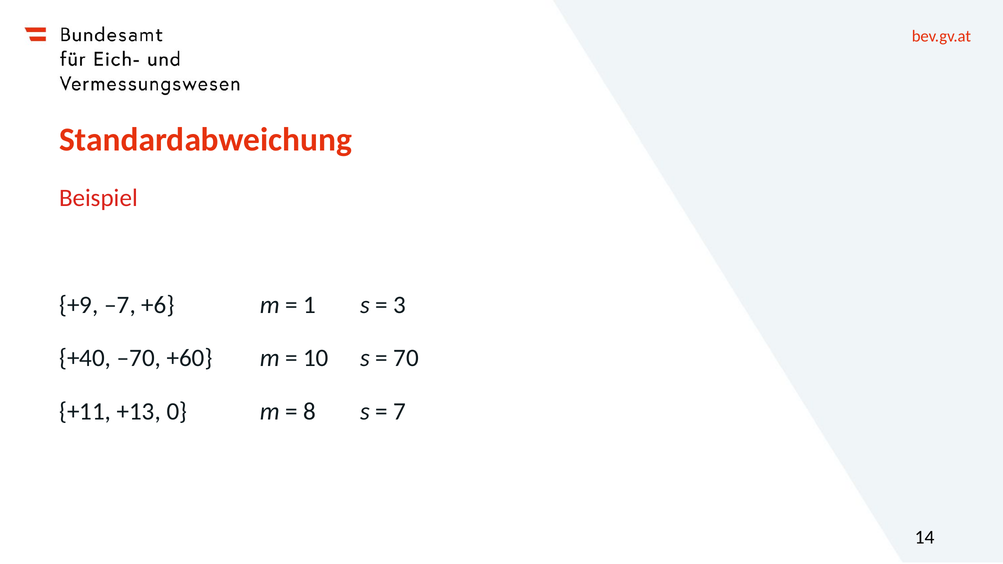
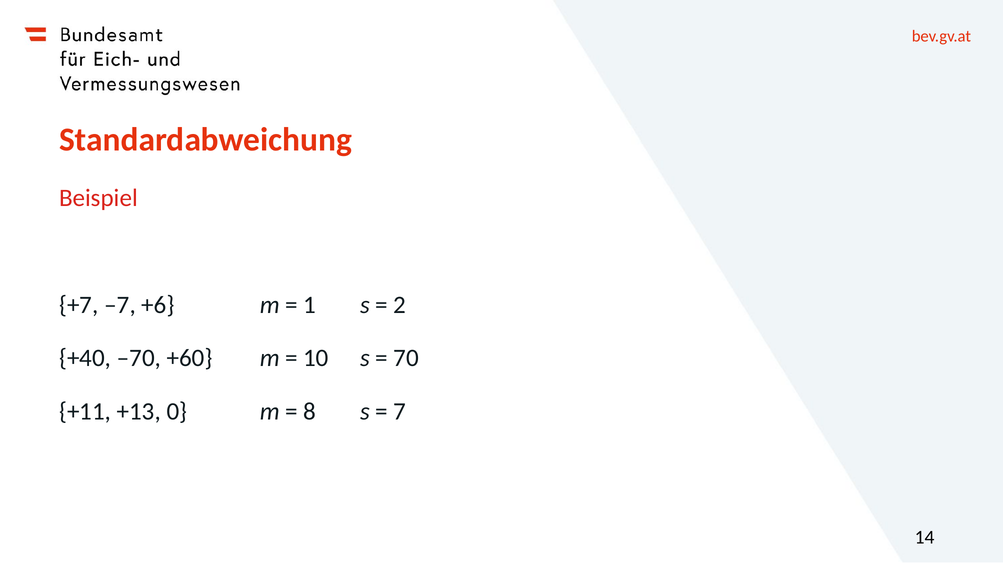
+9: +9 -> +7 (79, 305)
3: 3 -> 2 (400, 305)
